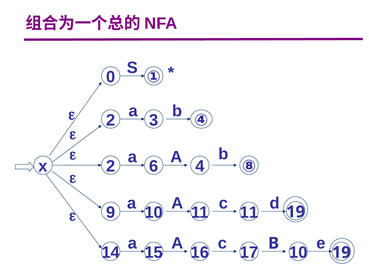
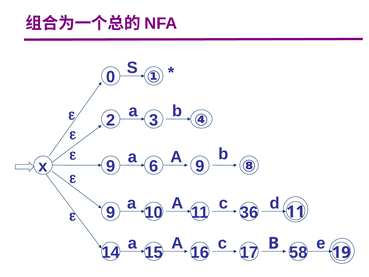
x 2: 2 -> 9 (111, 166)
6 4: 4 -> 9 (200, 166)
11 11: 11 -> 36 (249, 212)
19: 19 -> 11 (296, 212)
17 10: 10 -> 58 (298, 252)
